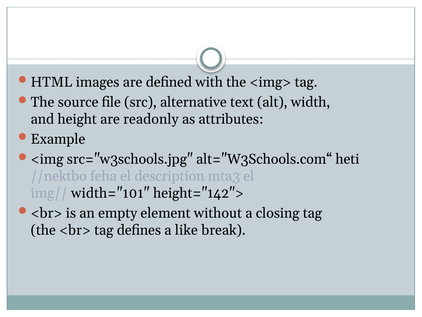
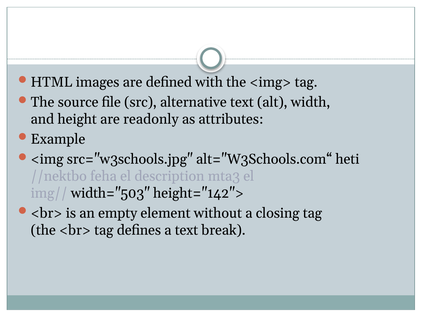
width="101: width="101 -> width="503 (110, 193)
a like: like -> text (187, 230)
